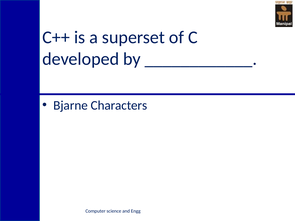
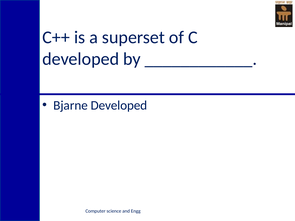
Bjarne Characters: Characters -> Developed (119, 105)
